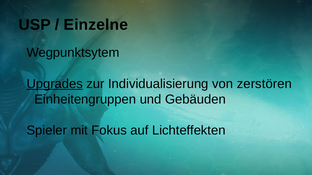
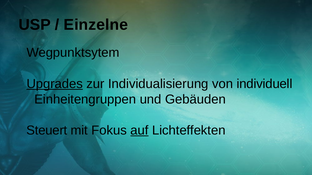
zerstören: zerstören -> individuell (265, 84)
Spieler: Spieler -> Steuert (47, 131)
auf underline: none -> present (139, 131)
